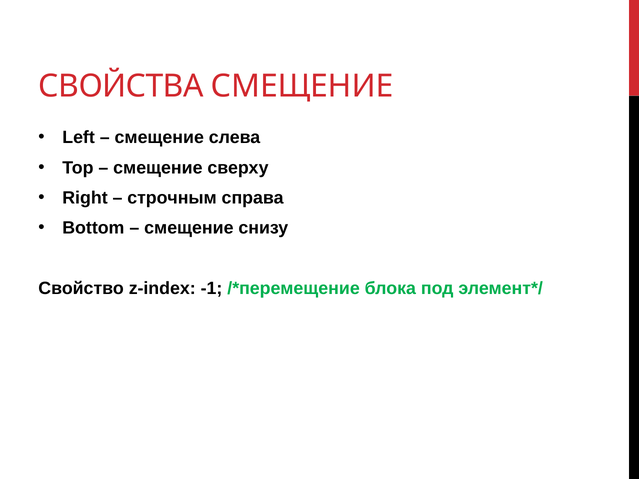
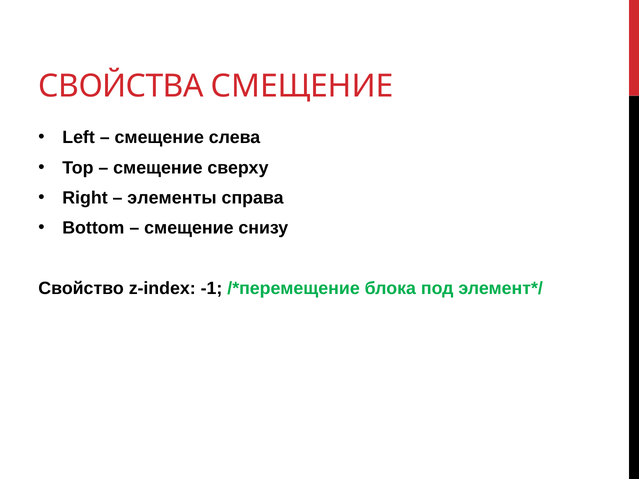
строчным: строчным -> элементы (172, 198)
